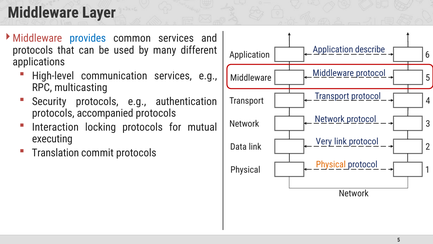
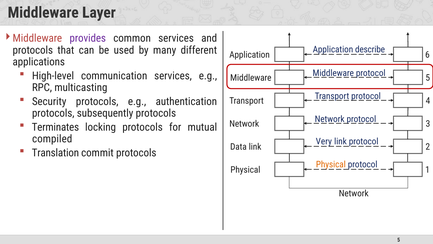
provides colour: blue -> purple (88, 38)
accompanied: accompanied -> subsequently (105, 113)
Interaction: Interaction -> Terminates (55, 127)
executing: executing -> compiled (52, 139)
